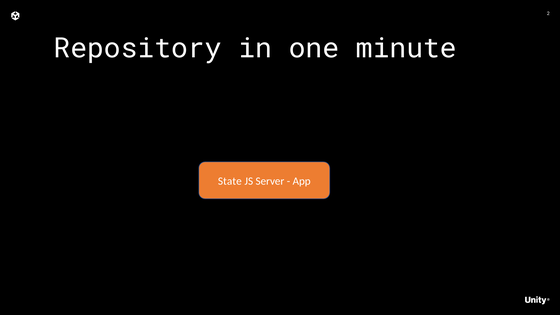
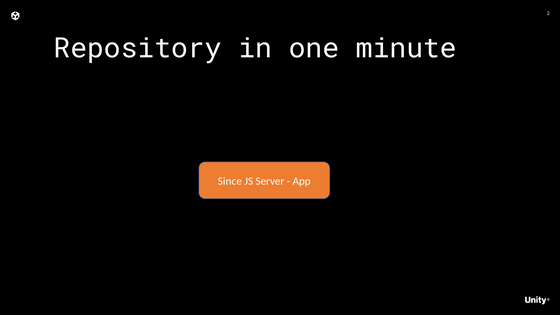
State: State -> Since (230, 181)
